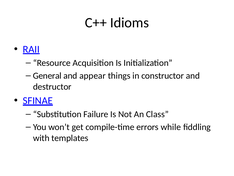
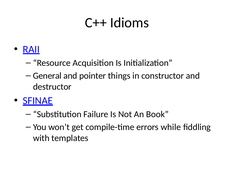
appear: appear -> pointer (93, 76)
Class: Class -> Book (157, 114)
